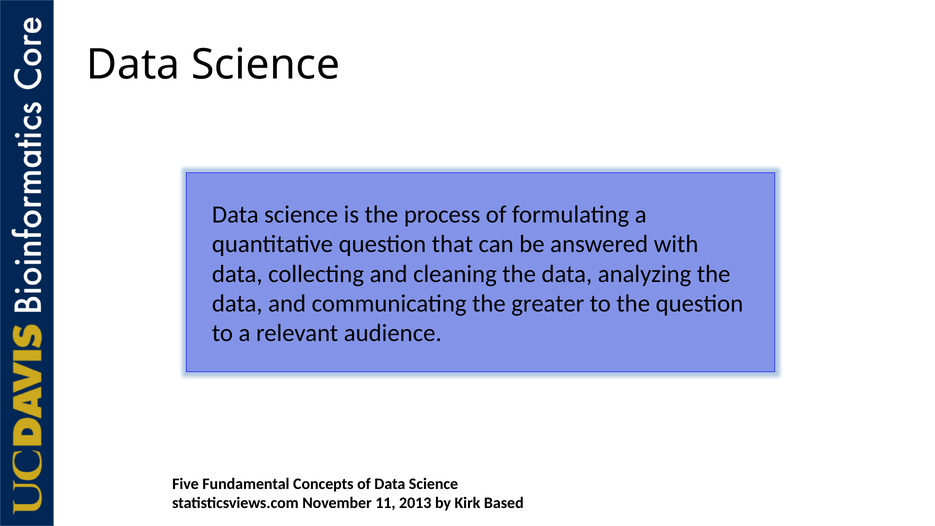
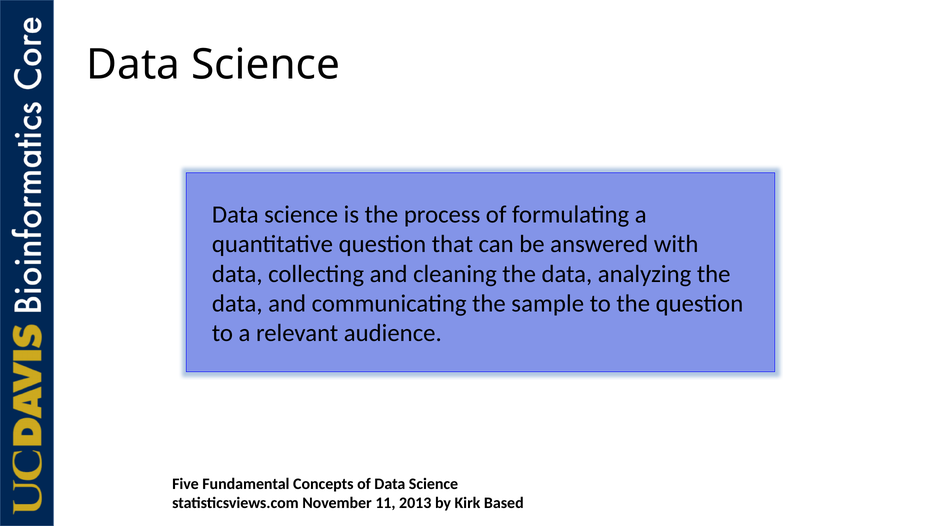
greater: greater -> sample (548, 304)
